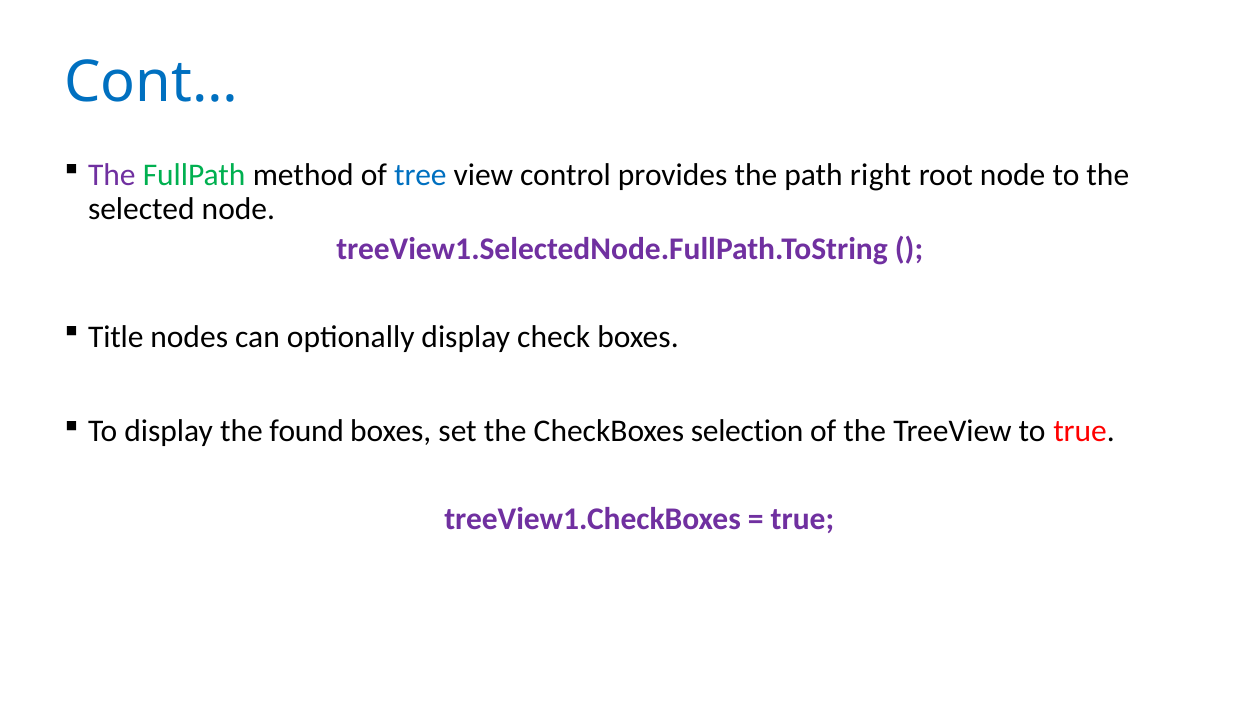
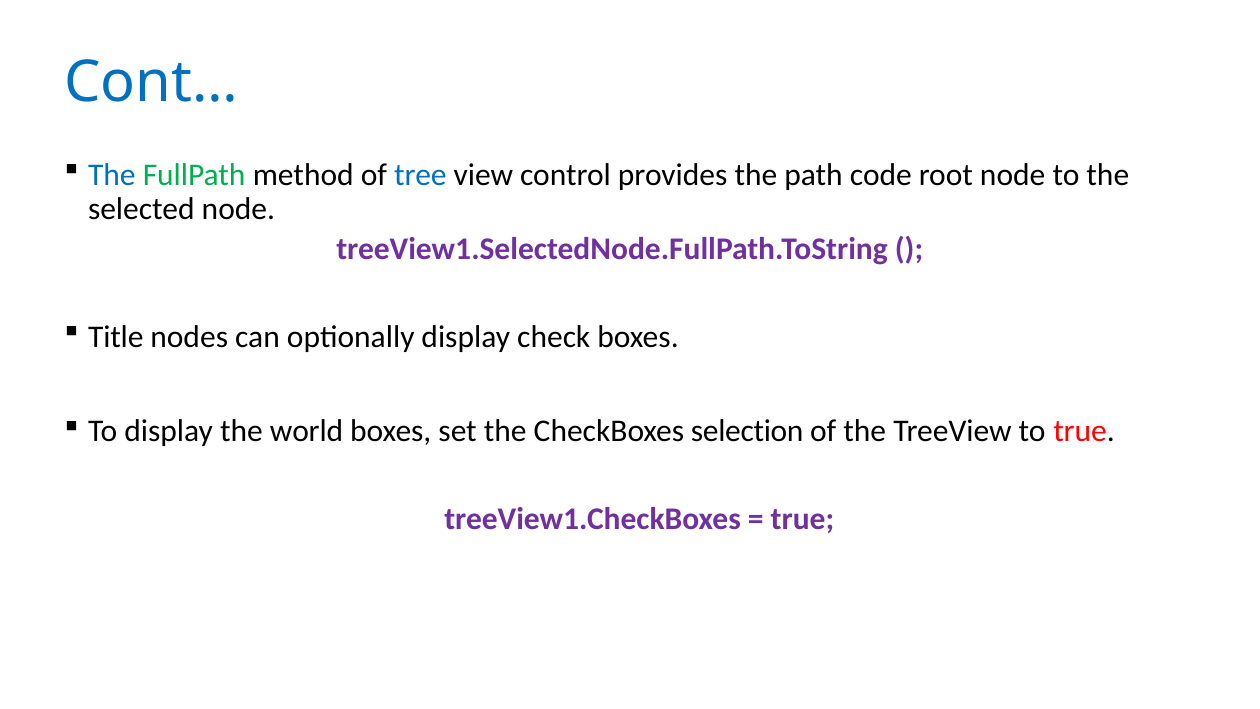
The colour: purple -> blue (112, 175)
right: right -> code (881, 175)
found: found -> world (307, 431)
